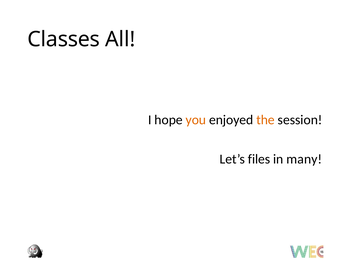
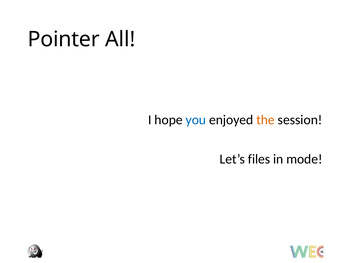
Classes: Classes -> Pointer (64, 39)
you colour: orange -> blue (196, 120)
many: many -> mode (304, 159)
